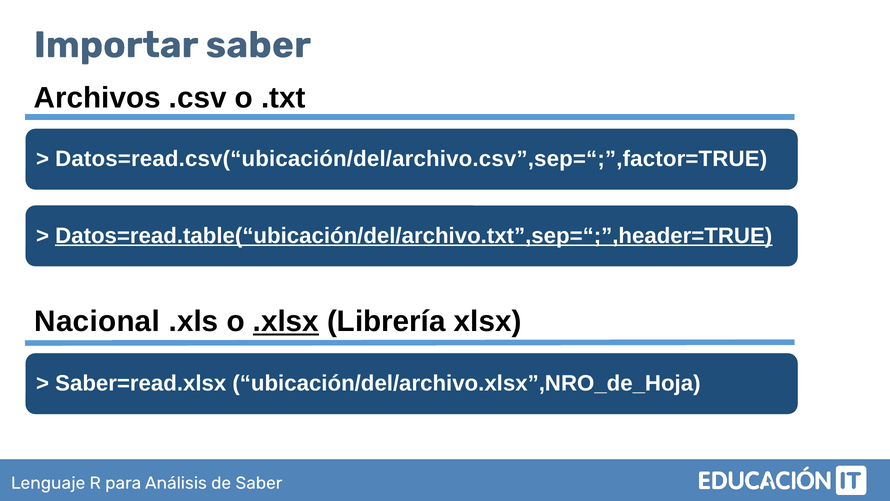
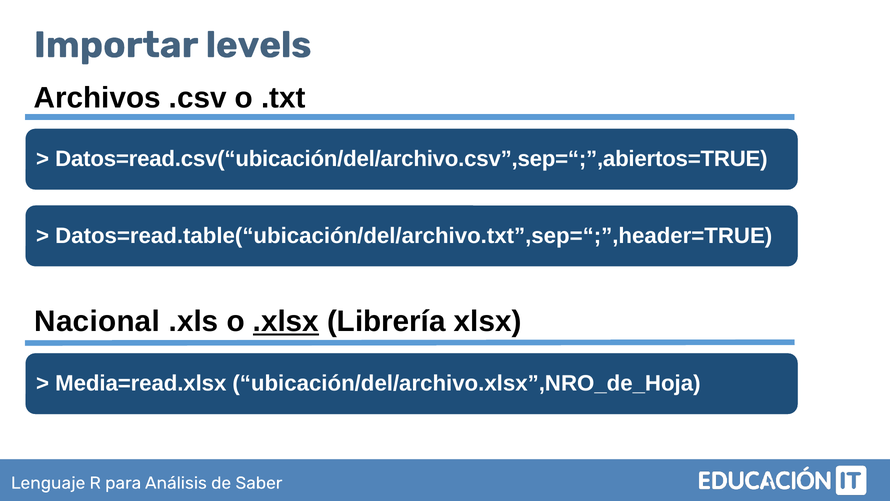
Importar saber: saber -> levels (259, 45)
Datos=read.csv(“ubicación/del/archivo.csv”,sep=“;”,factor=TRUE: Datos=read.csv(“ubicación/del/archivo.csv”,sep=“;”,factor=TRUE -> Datos=read.csv(“ubicación/del/archivo.csv”,sep=“;”,abiertos=TRUE (411, 159)
Datos=read.table(“ubicación/del/archivo.txt”,sep=“;”,header=TRUE underline: present -> none (414, 236)
Saber=read.xlsx: Saber=read.xlsx -> Media=read.xlsx (141, 383)
